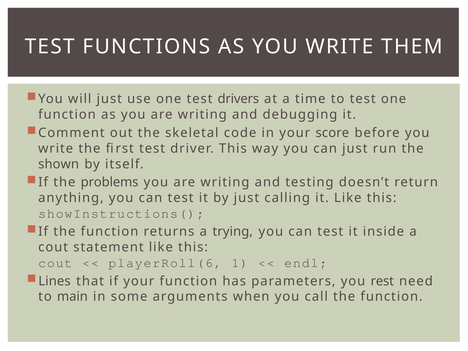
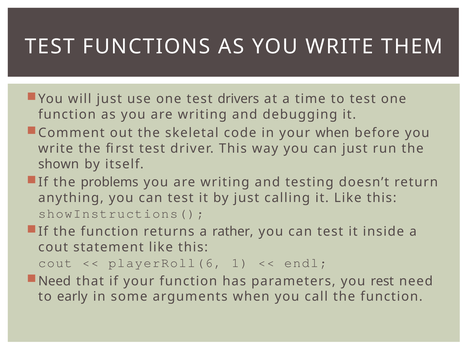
your score: score -> when (332, 133)
trying: trying -> rather (233, 232)
Lines: Lines -> Need (55, 281)
main: main -> early (72, 297)
